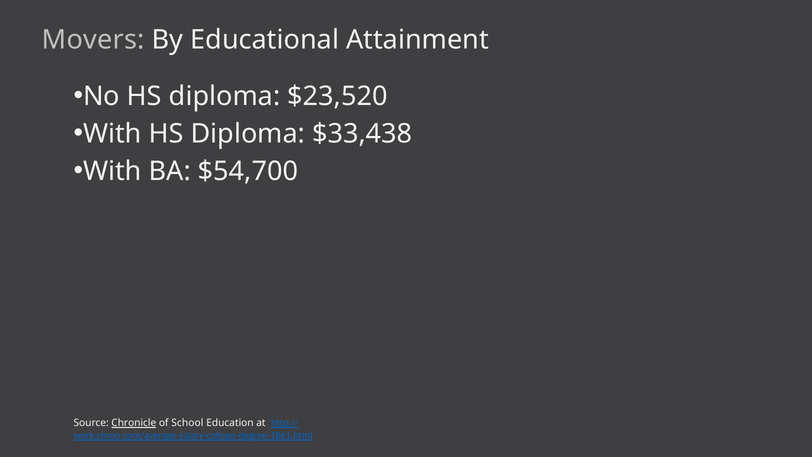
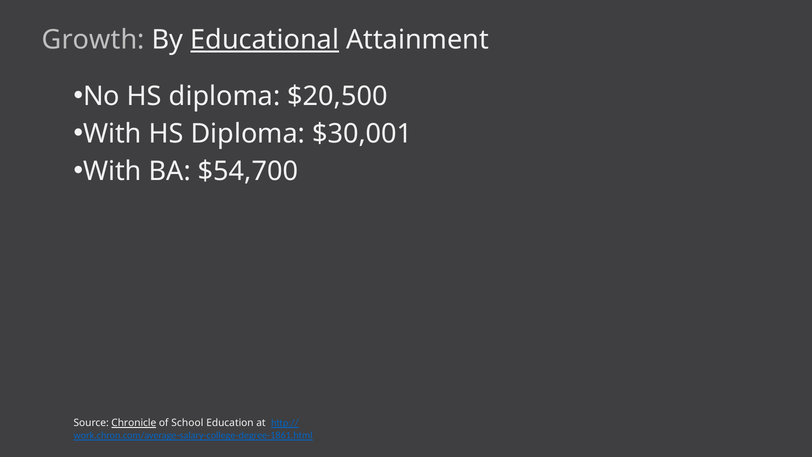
Movers: Movers -> Growth (93, 40)
Educational underline: none -> present (265, 40)
$23,520: $23,520 -> $20,500 (337, 96)
$33,438: $33,438 -> $30,001 (362, 134)
